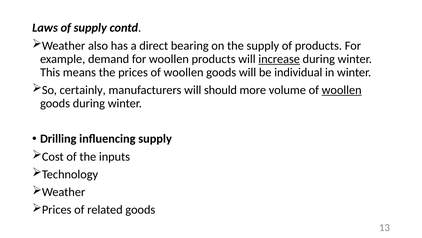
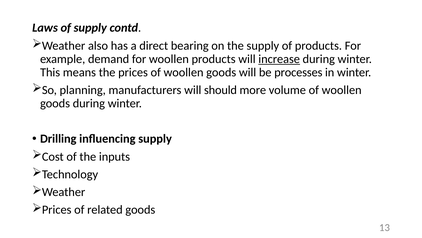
individual: individual -> processes (298, 72)
certainly: certainly -> planning (83, 90)
woollen underline: present -> none (342, 90)
